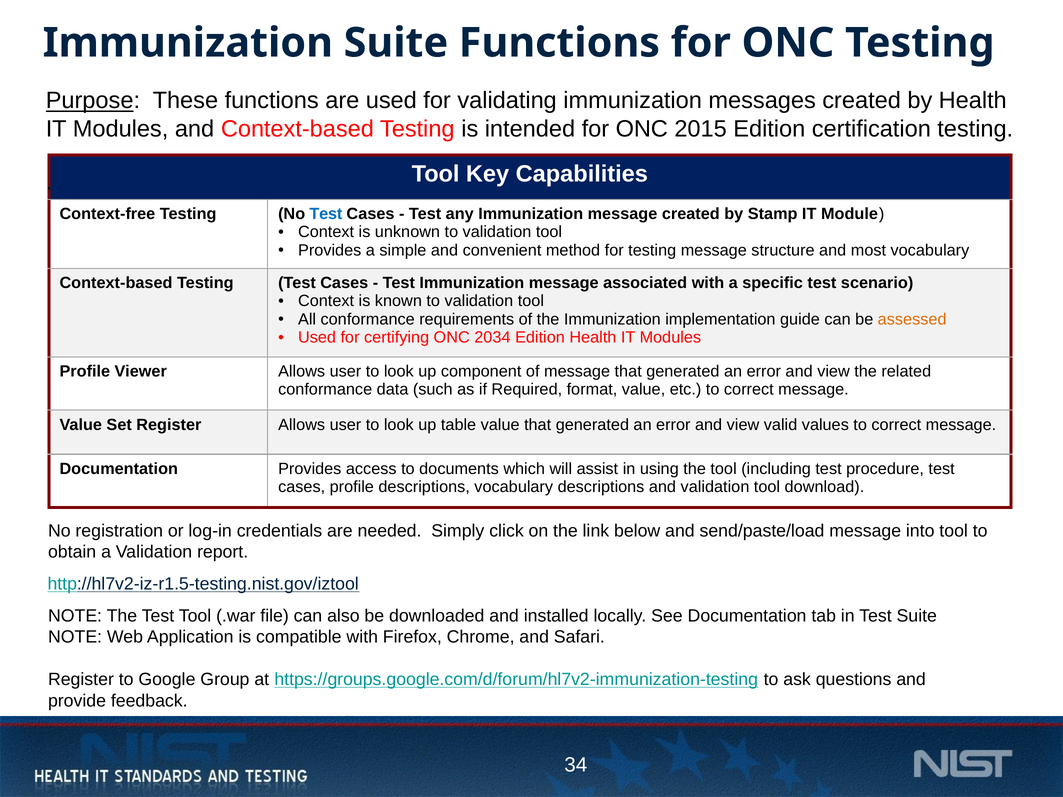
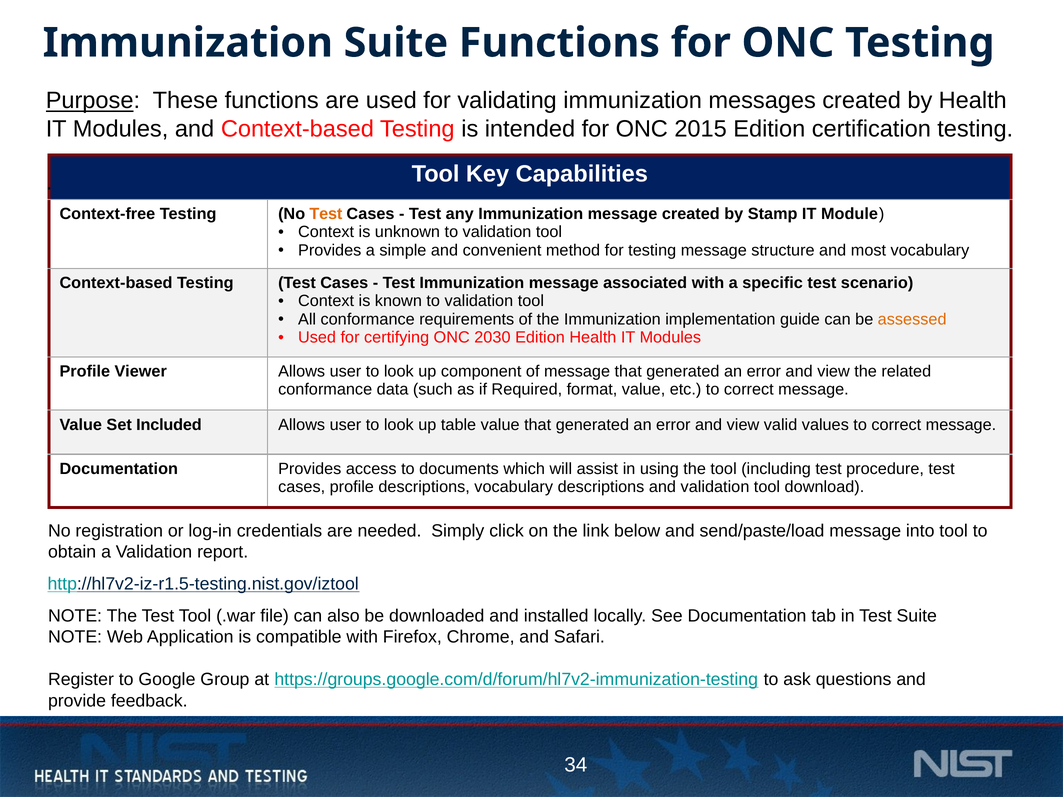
Test colour: blue -> orange (326, 214)
2034: 2034 -> 2030 (492, 337)
Set Register: Register -> Included (169, 425)
